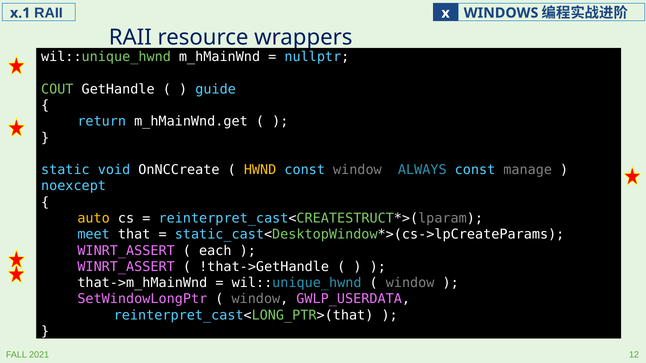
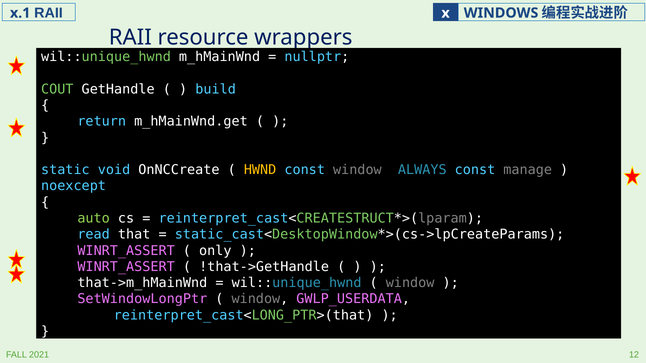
guide: guide -> build (216, 89)
auto colour: yellow -> light green (94, 219)
meet: meet -> read (94, 235)
each: each -> only (215, 251)
